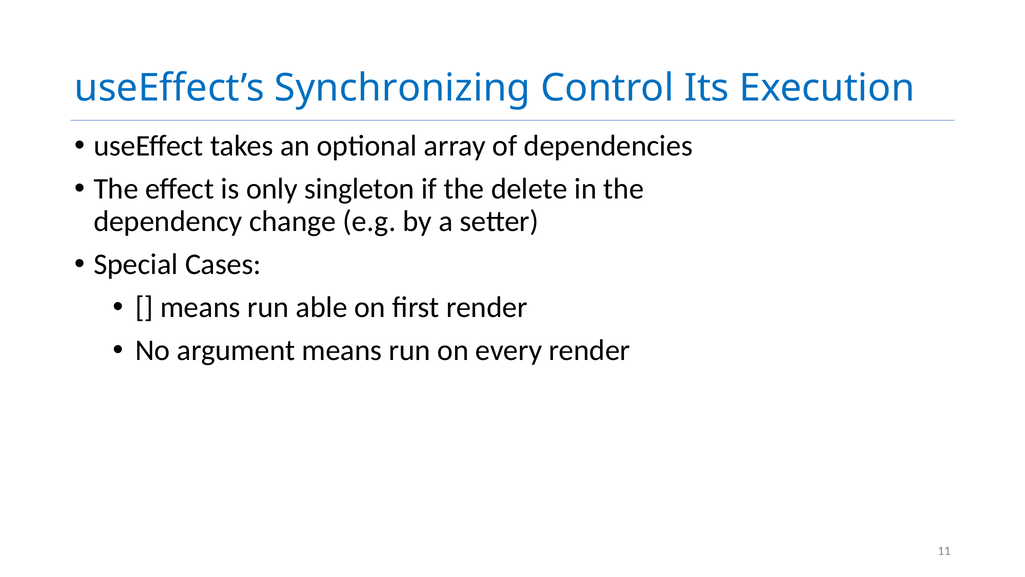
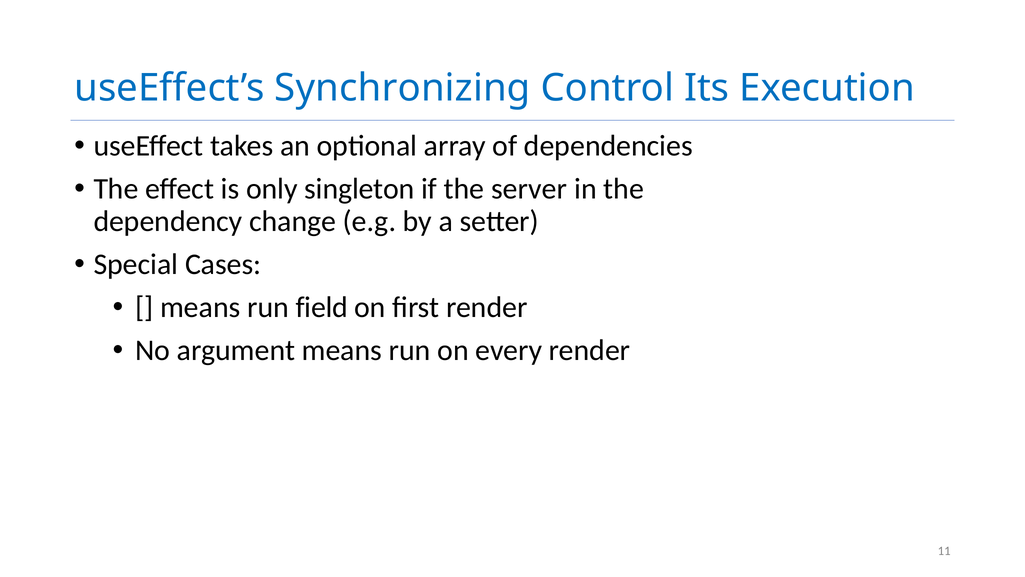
delete: delete -> server (529, 189)
able: able -> field (322, 307)
